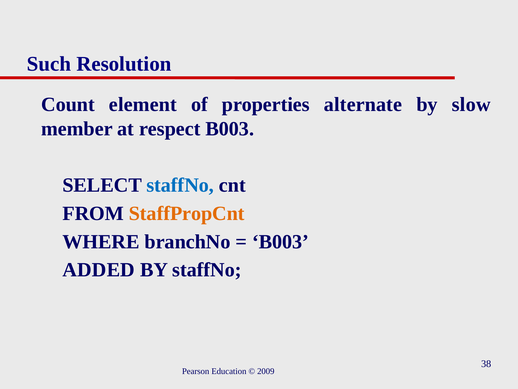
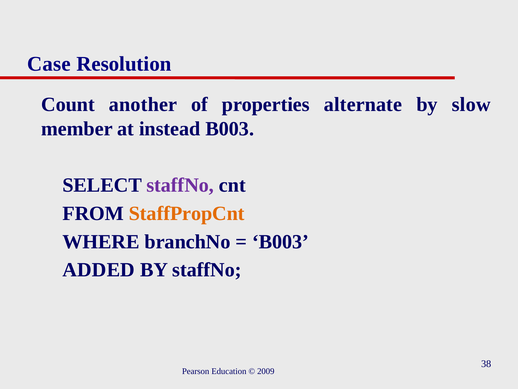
Such: Such -> Case (49, 64)
element: element -> another (143, 104)
respect: respect -> instead (170, 129)
staffNo colour: blue -> purple (180, 185)
